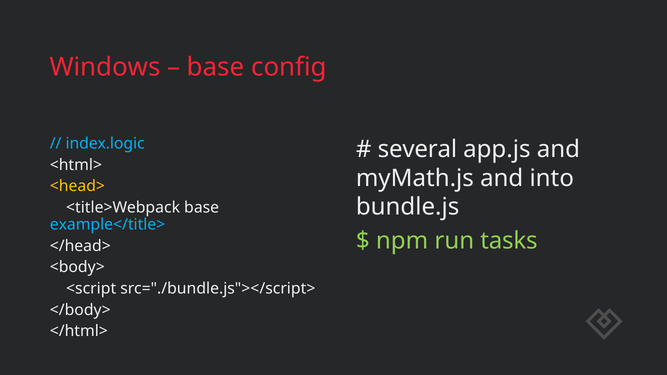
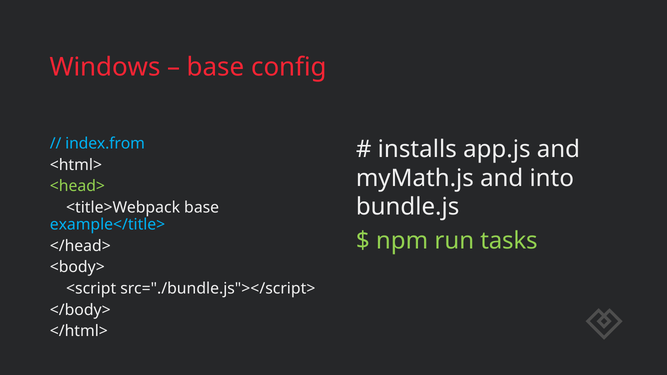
index.logic: index.logic -> index.from (105, 144)
several: several -> installs (417, 149)
<head> colour: yellow -> light green (77, 186)
